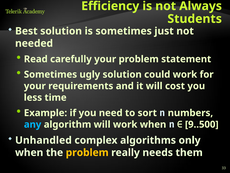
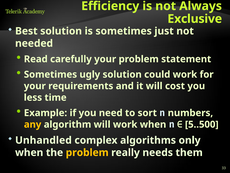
Students: Students -> Exclusive (195, 19)
any colour: light blue -> yellow (33, 124)
9..500: 9..500 -> 5..500 (202, 124)
